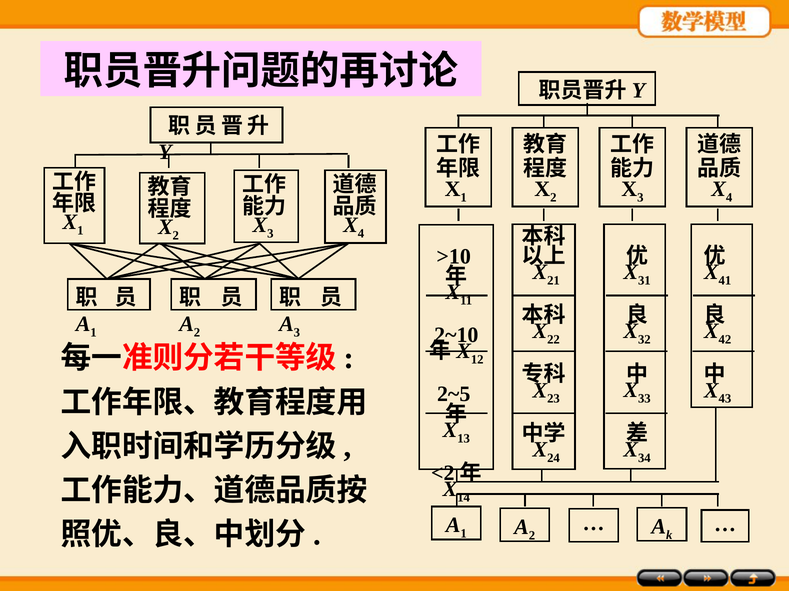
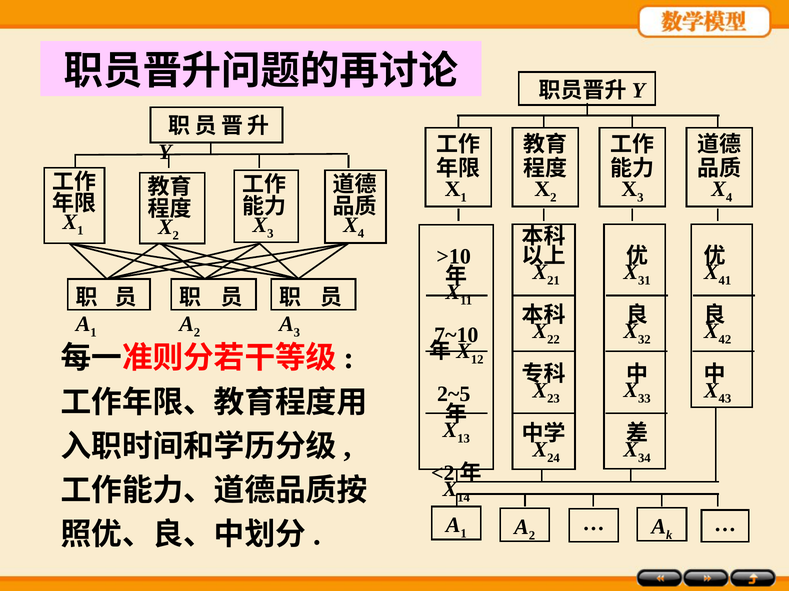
2~10: 2~10 -> 7~10 (456, 336)
